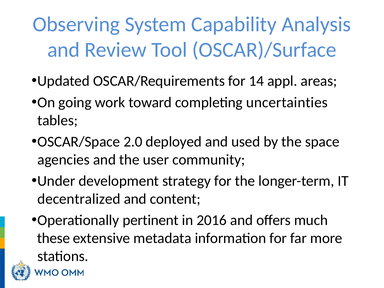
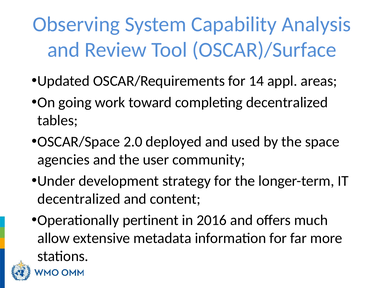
completing uncertainties: uncertainties -> decentralized (287, 102)
these: these -> allow (54, 238)
